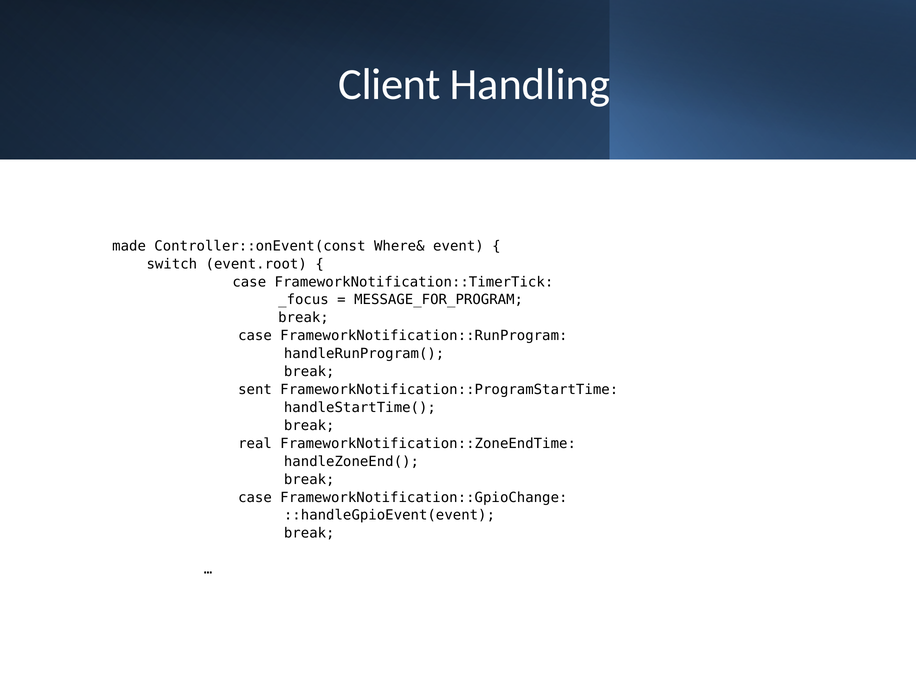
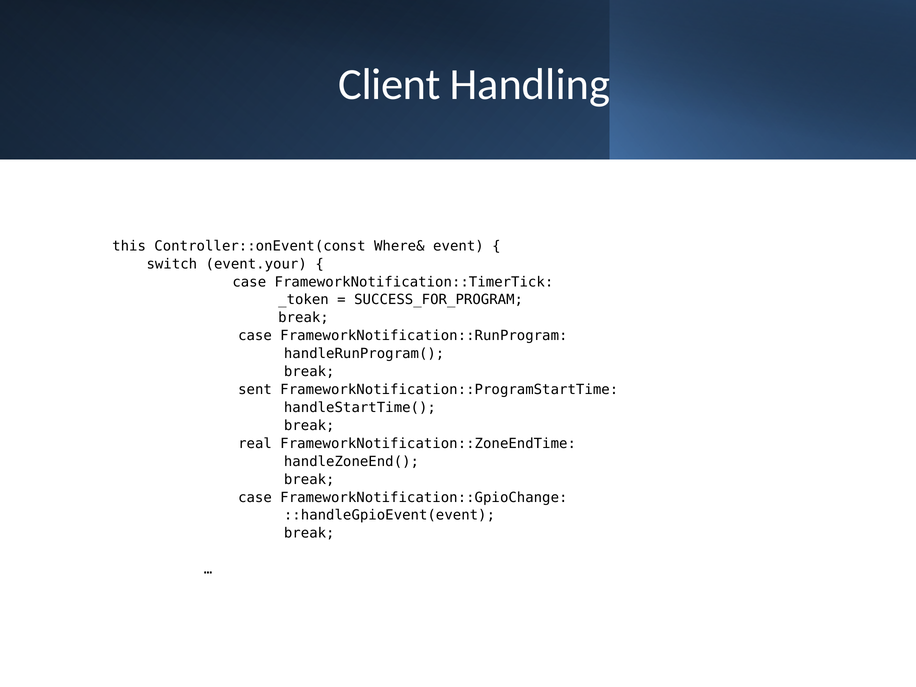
made: made -> this (129, 246)
event.root: event.root -> event.your (256, 264)
_focus: _focus -> _token (303, 300)
MESSAGE_FOR_PROGRAM: MESSAGE_FOR_PROGRAM -> SUCCESS_FOR_PROGRAM (439, 300)
